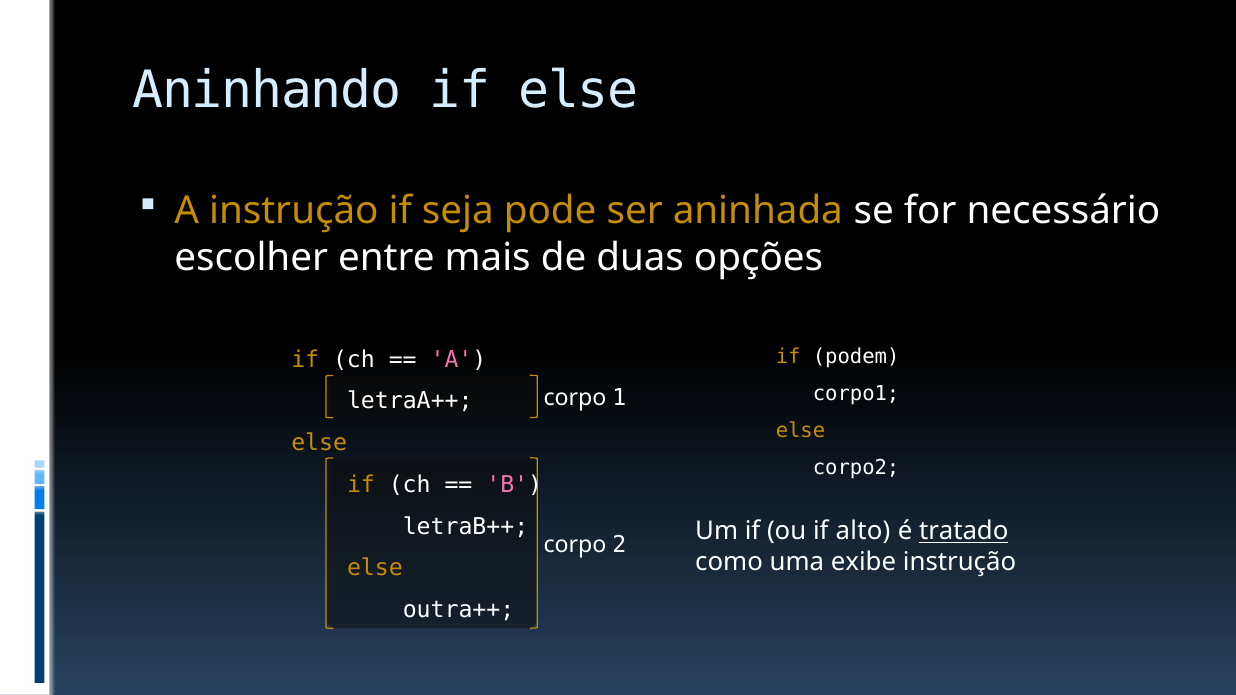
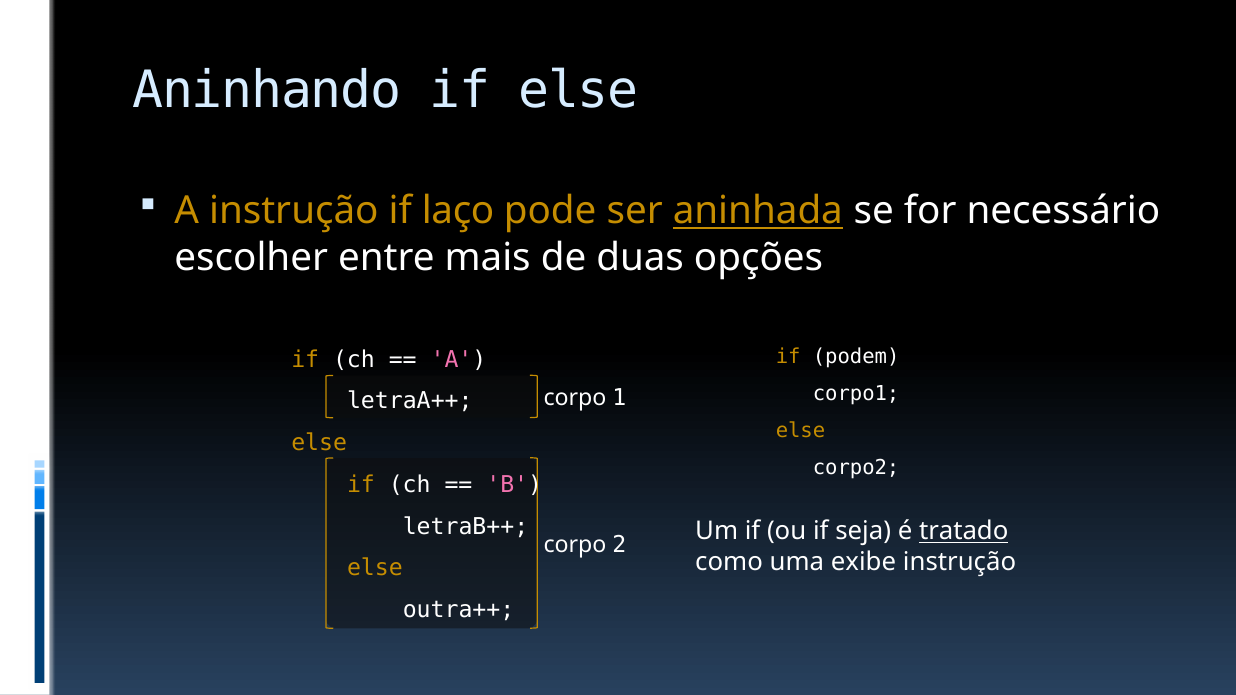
seja: seja -> laço (458, 211)
aninhada underline: none -> present (758, 211)
alto: alto -> seja (863, 531)
